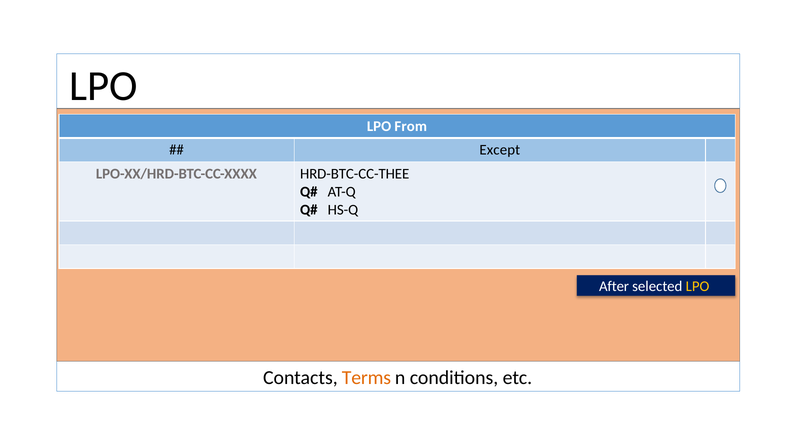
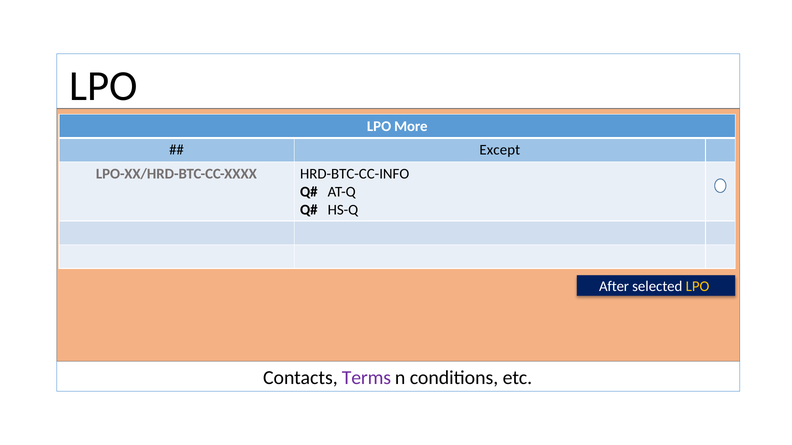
From: From -> More (411, 126)
HRD-BTC-CC-THEE: HRD-BTC-CC-THEE -> HRD-BTC-CC-INFO (355, 174)
Terms colour: orange -> purple (366, 378)
